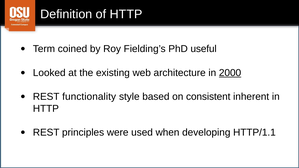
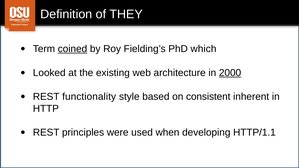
of HTTP: HTTP -> THEY (126, 14)
coined underline: none -> present (72, 49)
useful: useful -> which (203, 49)
